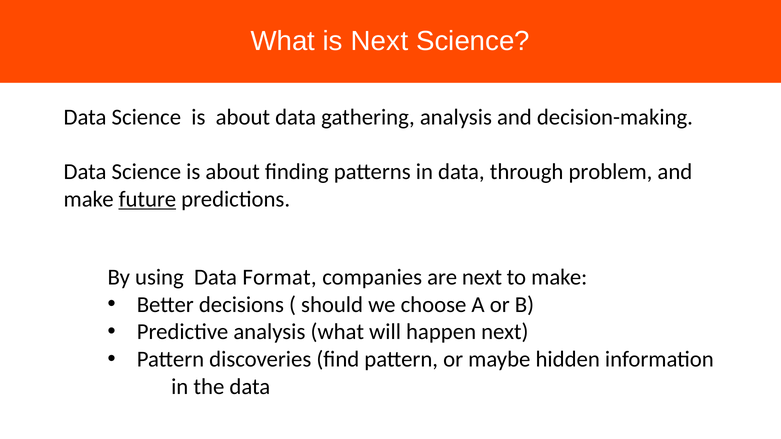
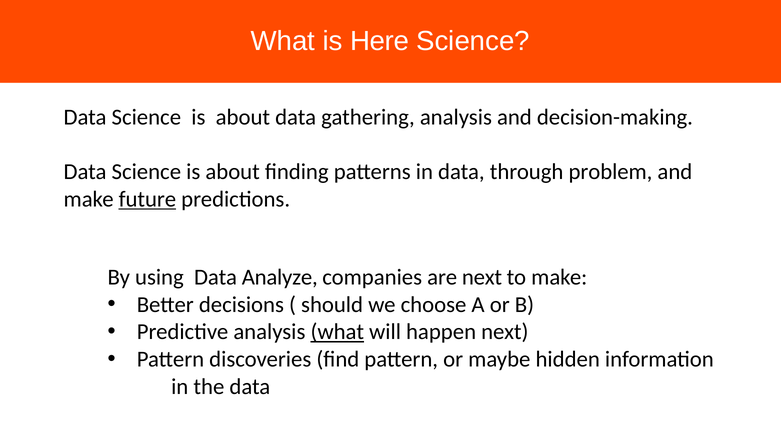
is Next: Next -> Here (380, 41)
Format: Format -> Analyze (280, 277)
what underline: none -> present (337, 332)
